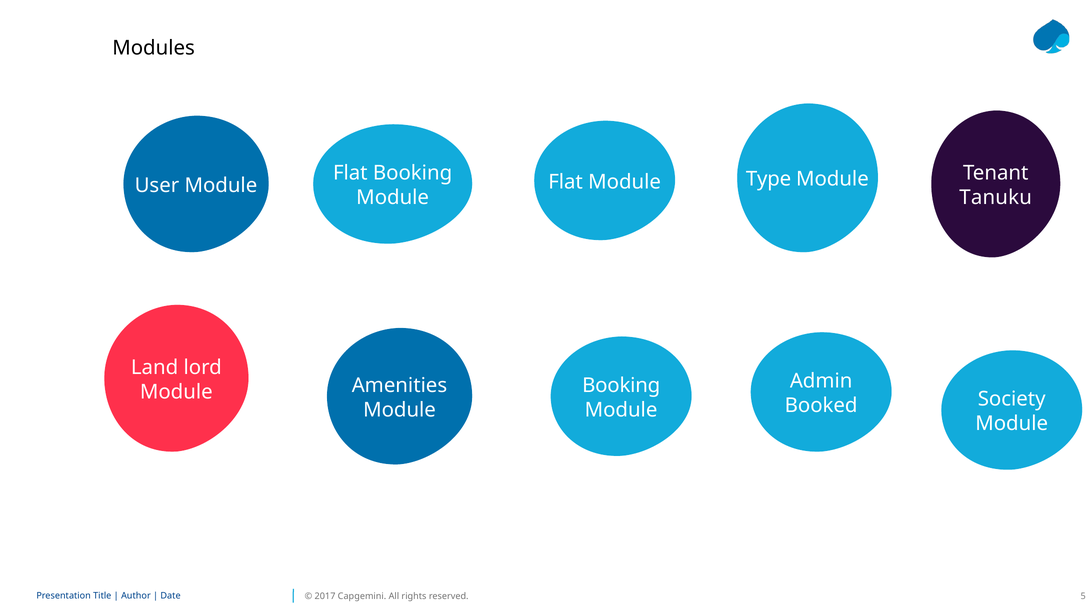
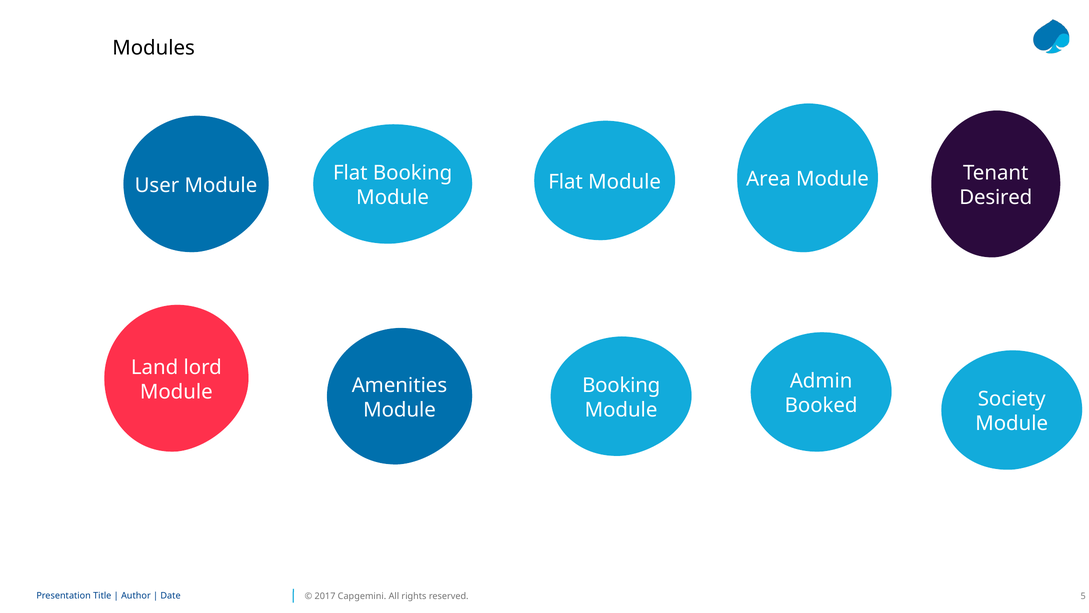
Type: Type -> Area (768, 179)
Tanuku: Tanuku -> Desired (996, 197)
